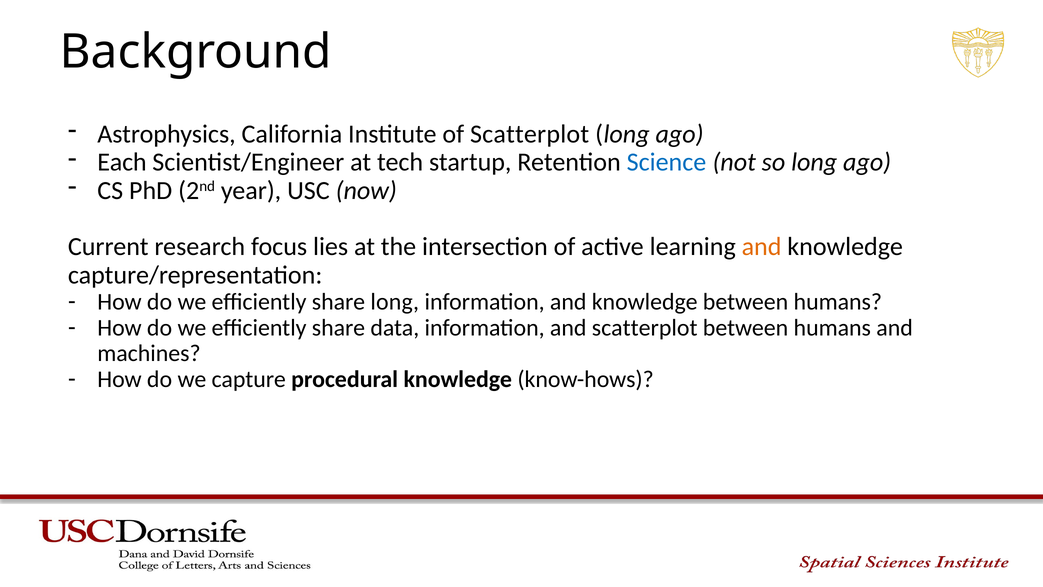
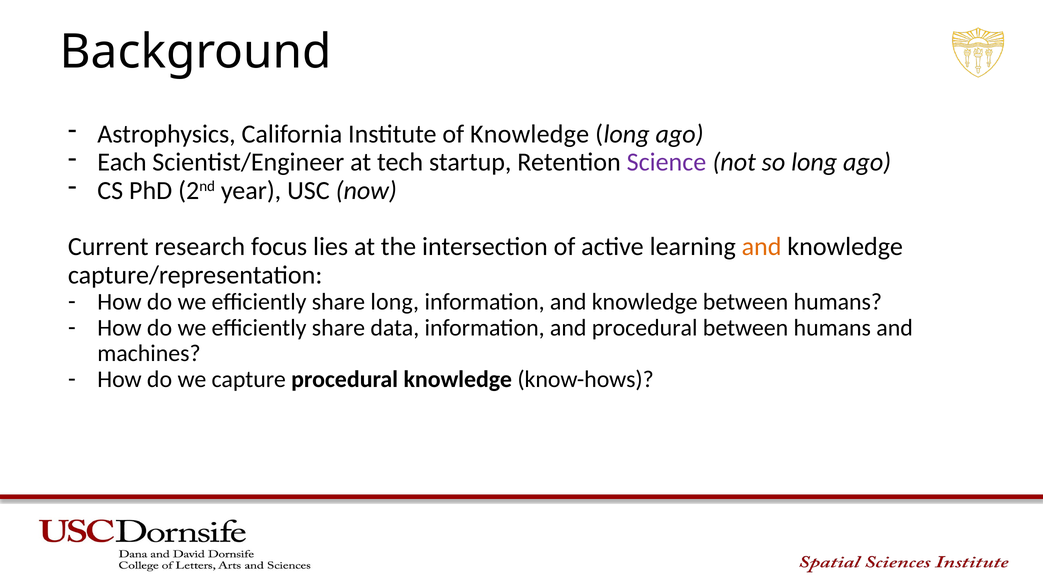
of Scatterplot: Scatterplot -> Knowledge (530, 134)
Science colour: blue -> purple (666, 162)
and scatterplot: scatterplot -> procedural (645, 328)
